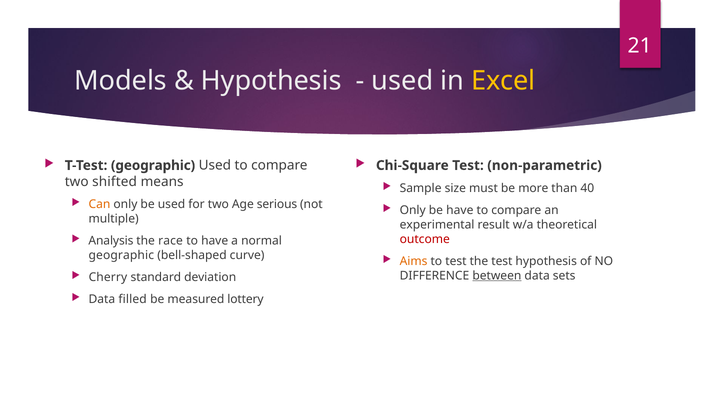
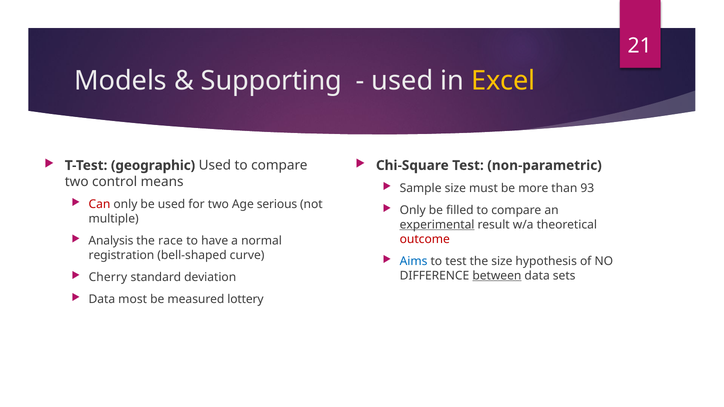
Hypothesis: Hypothesis -> Supporting (271, 81)
shifted: shifted -> control (115, 182)
40: 40 -> 93 (587, 188)
Can colour: orange -> red (99, 205)
be have: have -> filled (460, 210)
experimental underline: none -> present (437, 225)
geographic: geographic -> registration (121, 256)
Aims colour: orange -> blue (414, 261)
the test: test -> size (502, 261)
filled: filled -> most (133, 300)
